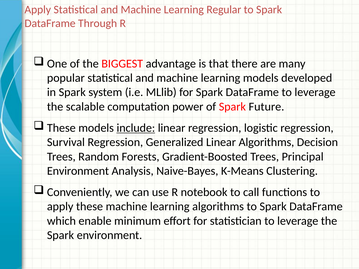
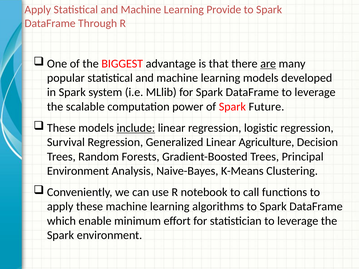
Regular: Regular -> Provide (224, 10)
are underline: none -> present (268, 64)
Linear Algorithms: Algorithms -> Agriculture (266, 142)
